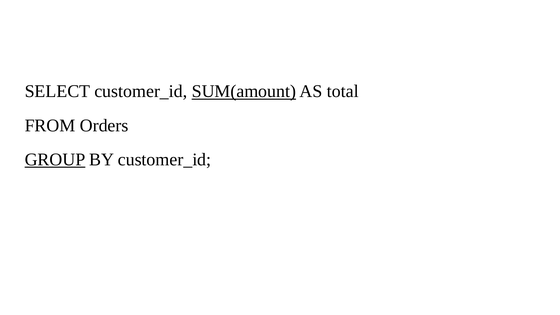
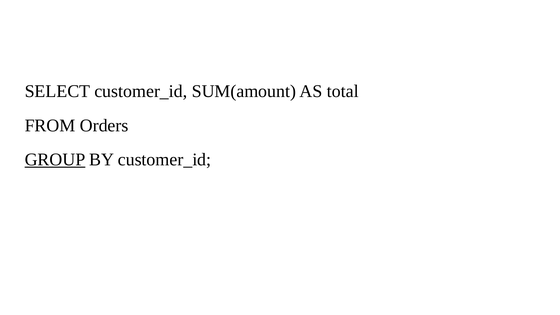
SUM(amount underline: present -> none (244, 91)
